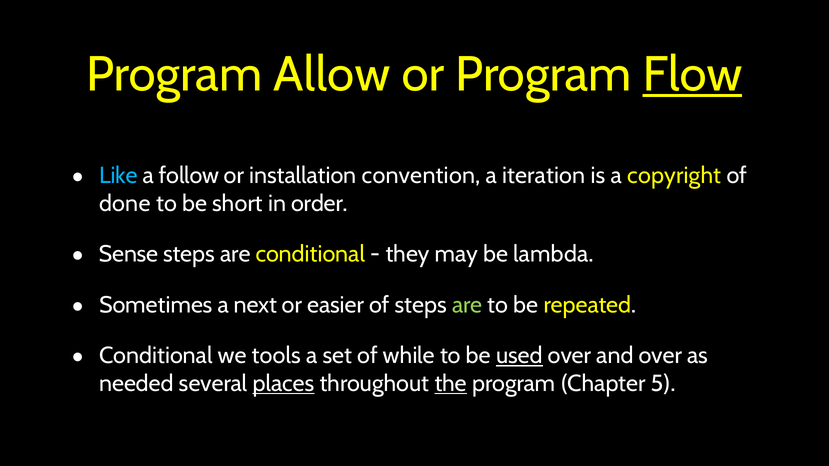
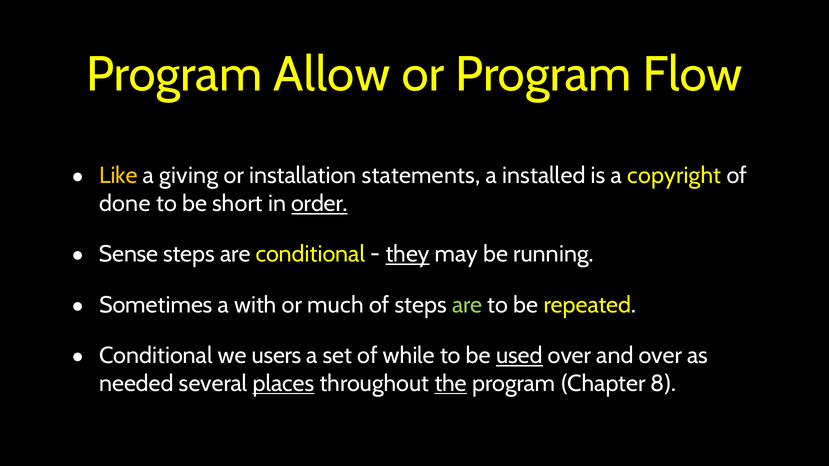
Flow underline: present -> none (692, 74)
Like colour: light blue -> yellow (118, 176)
follow: follow -> giving (189, 176)
convention: convention -> statements (421, 176)
iteration: iteration -> installed (544, 176)
order underline: none -> present (320, 204)
they underline: none -> present (408, 254)
lambda: lambda -> running (553, 254)
next: next -> with (255, 305)
easier: easier -> much (336, 305)
tools: tools -> users (277, 356)
5: 5 -> 8 (663, 384)
